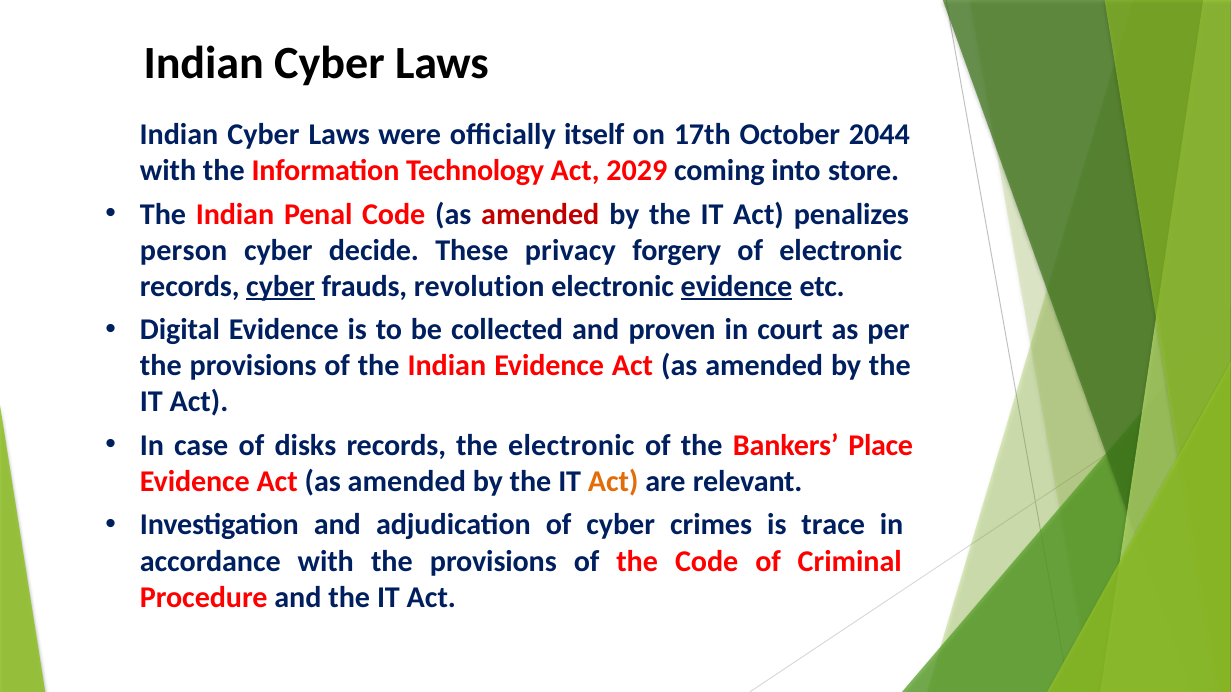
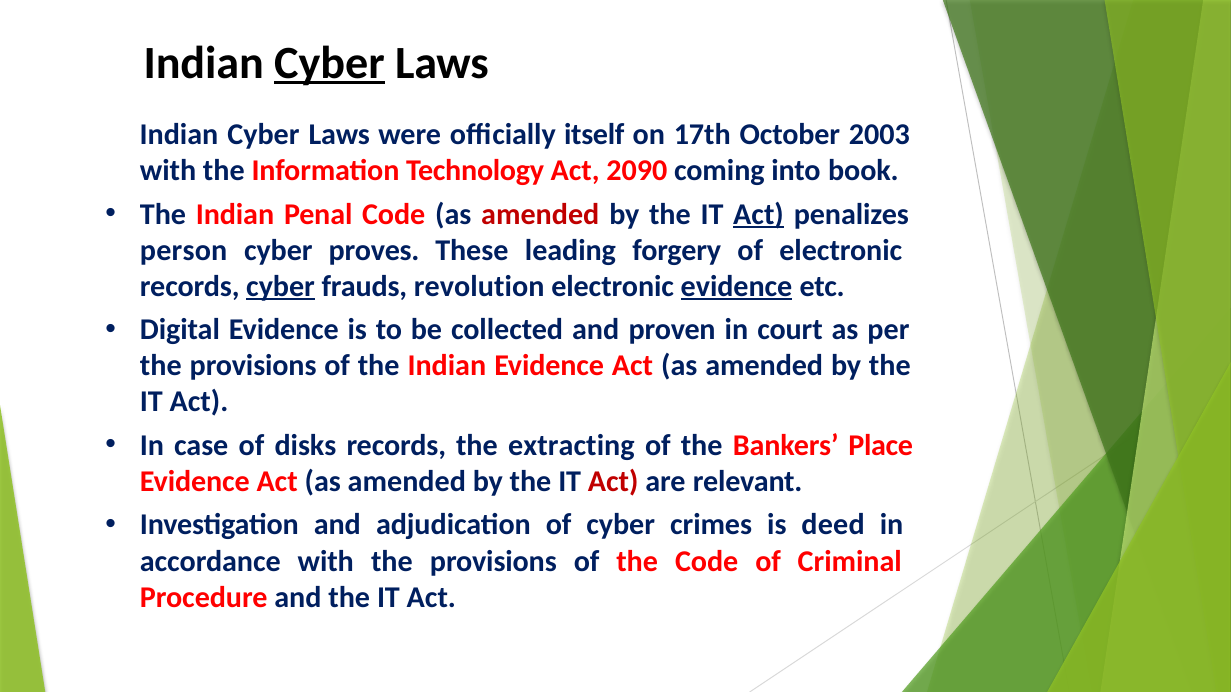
Cyber underline: none -> present (329, 63)
2044: 2044 -> 2003 (879, 135)
2029: 2029 -> 2090 (637, 171)
store: store -> book (863, 171)
Act underline: none -> present (759, 214)
decide: decide -> proves (374, 250)
privacy: privacy -> leading (570, 250)
the electronic: electronic -> extracting (571, 446)
Act colour: orange -> red (613, 482)
trace: trace -> deed (833, 525)
